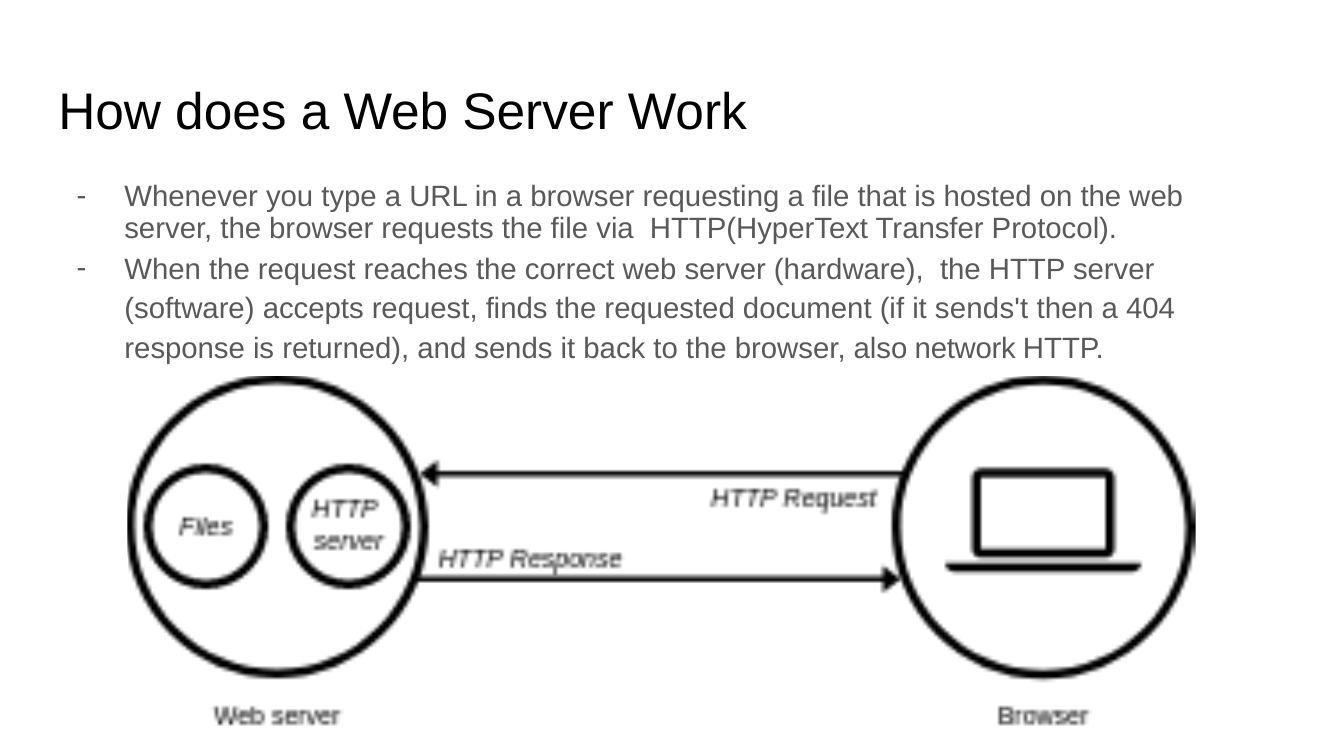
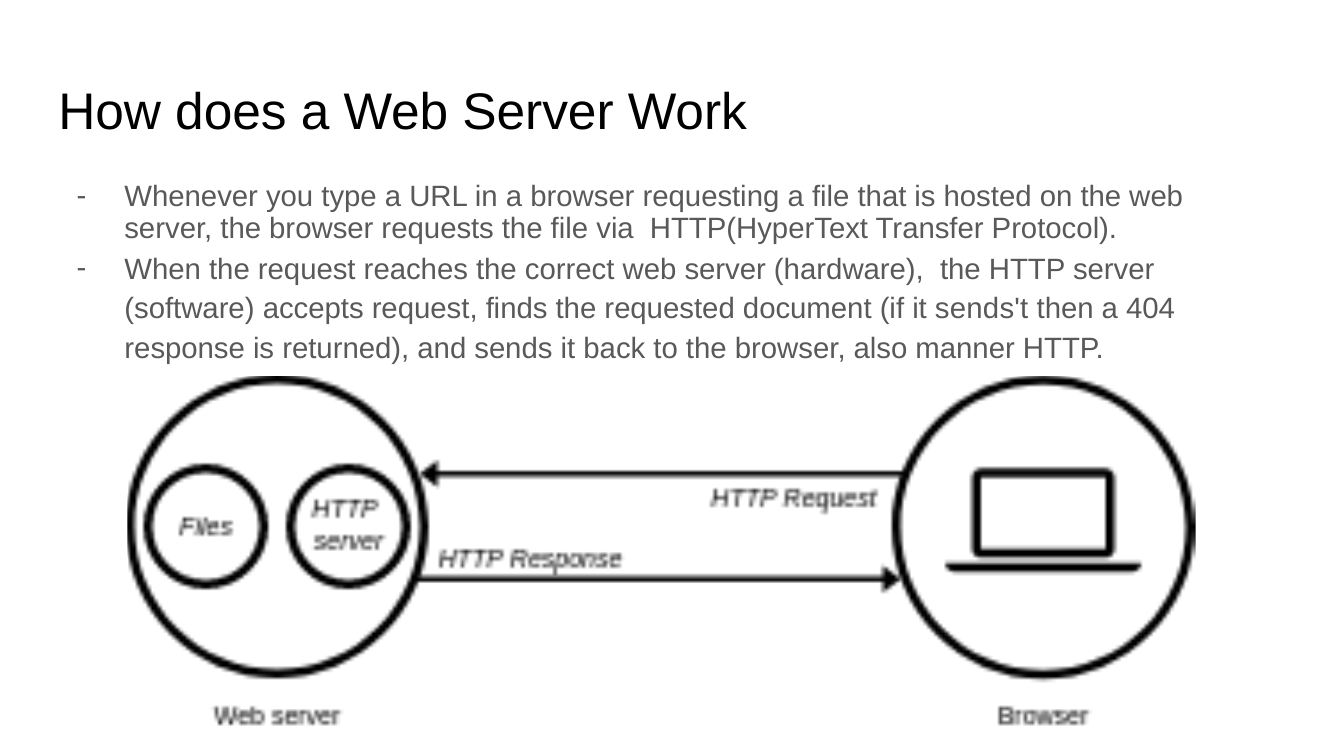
network: network -> manner (965, 348)
